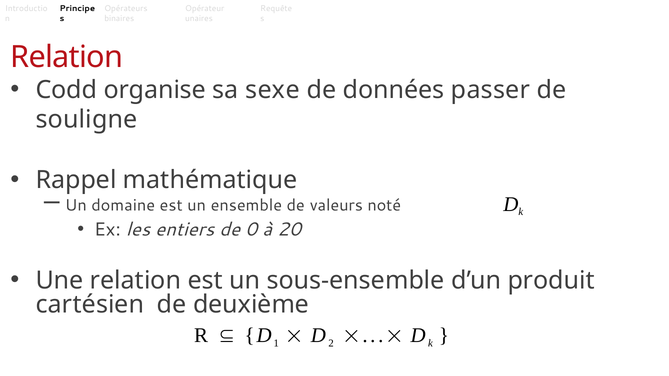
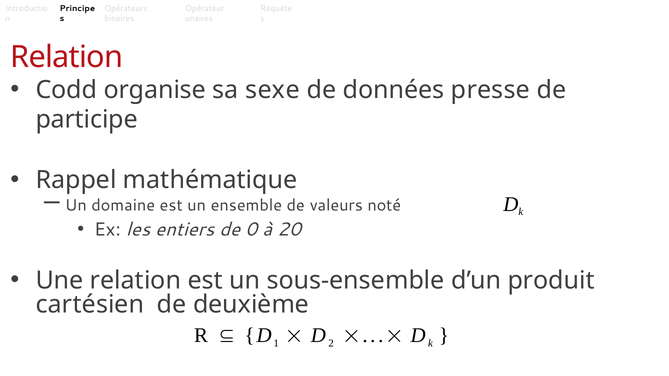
passer: passer -> presse (490, 90)
souligne: souligne -> participe (87, 120)
